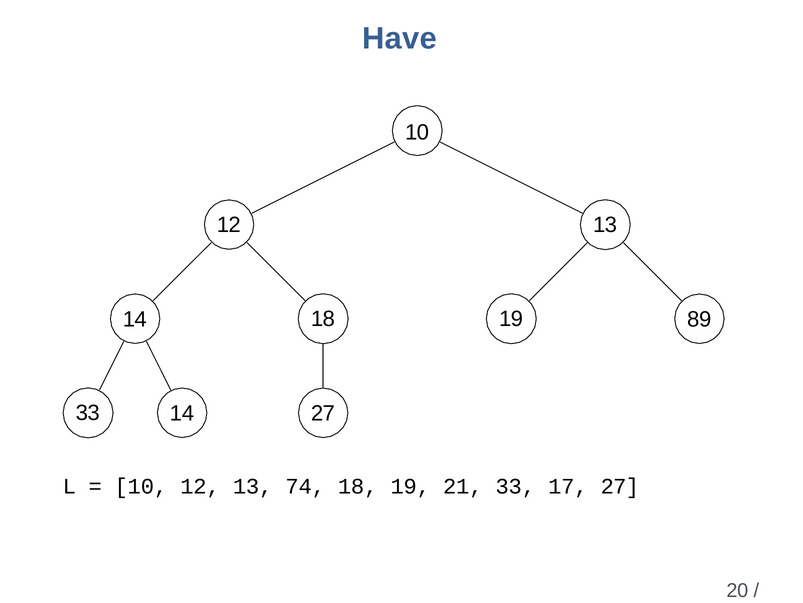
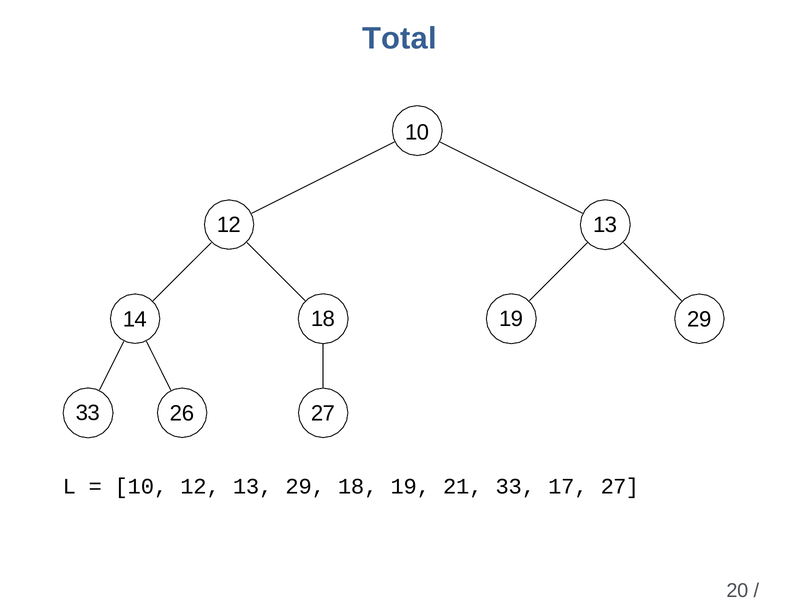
Have: Have -> Total (400, 39)
19 89: 89 -> 29 (699, 319)
33 14: 14 -> 26 (182, 413)
13 74: 74 -> 29 (305, 486)
